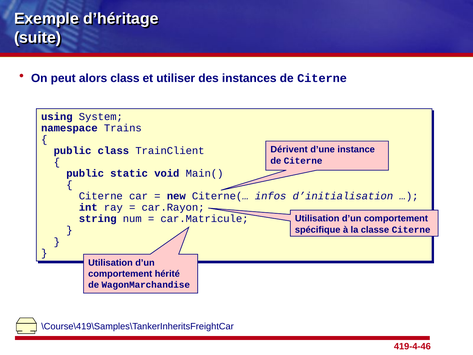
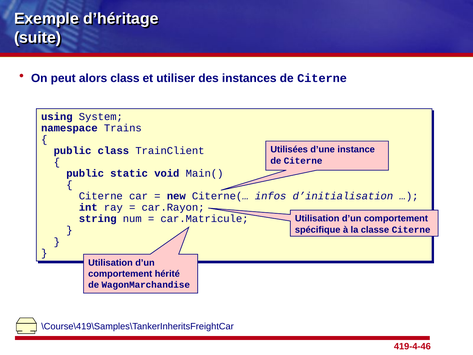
Dérivent: Dérivent -> Utilisées (289, 149)
